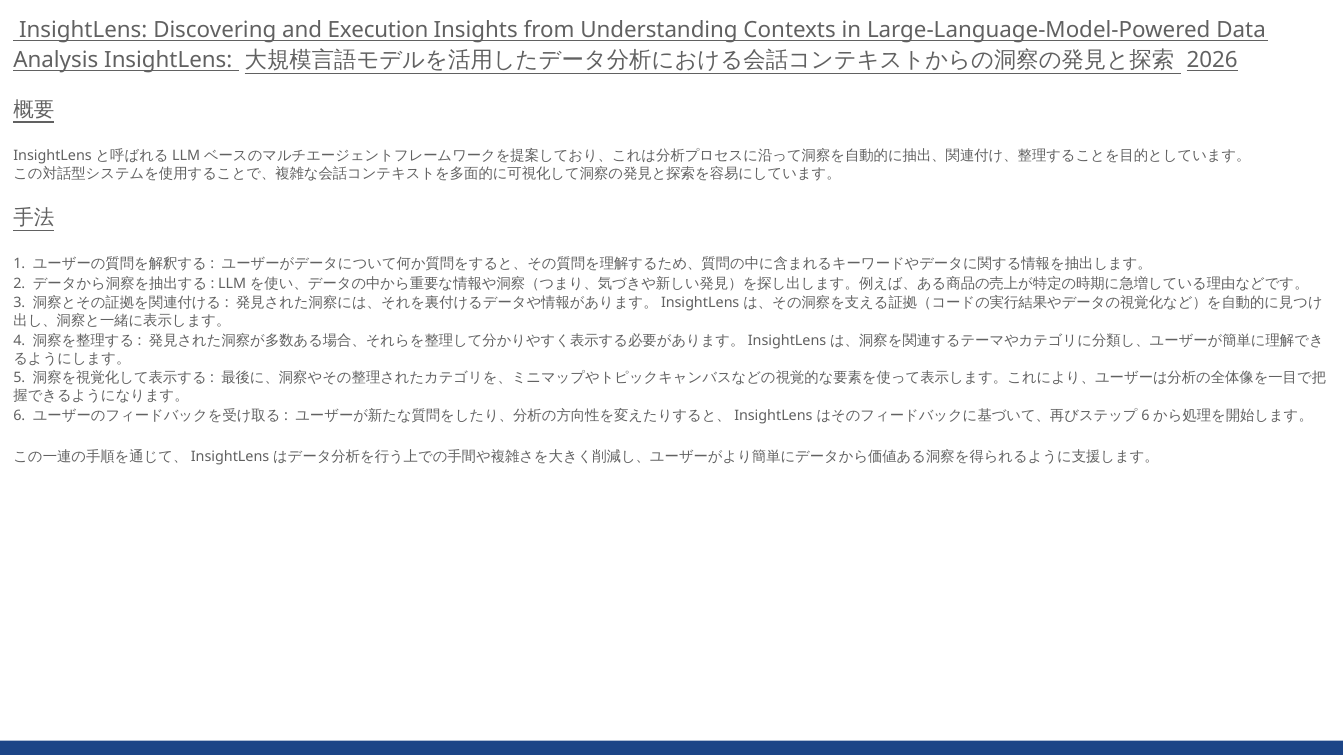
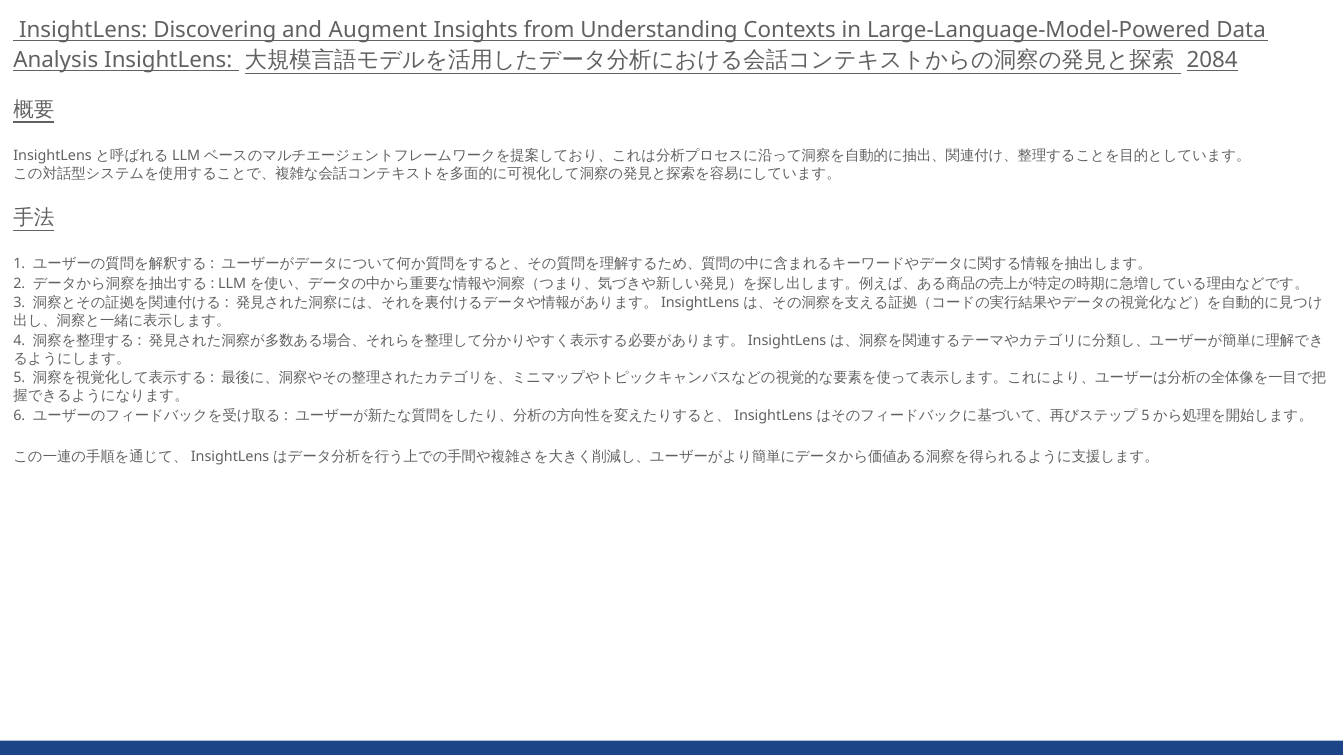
Execution: Execution -> Augment (378, 30)
2026: 2026 -> 2084 (1212, 60)
6: 6 -> 5 (1145, 416)
